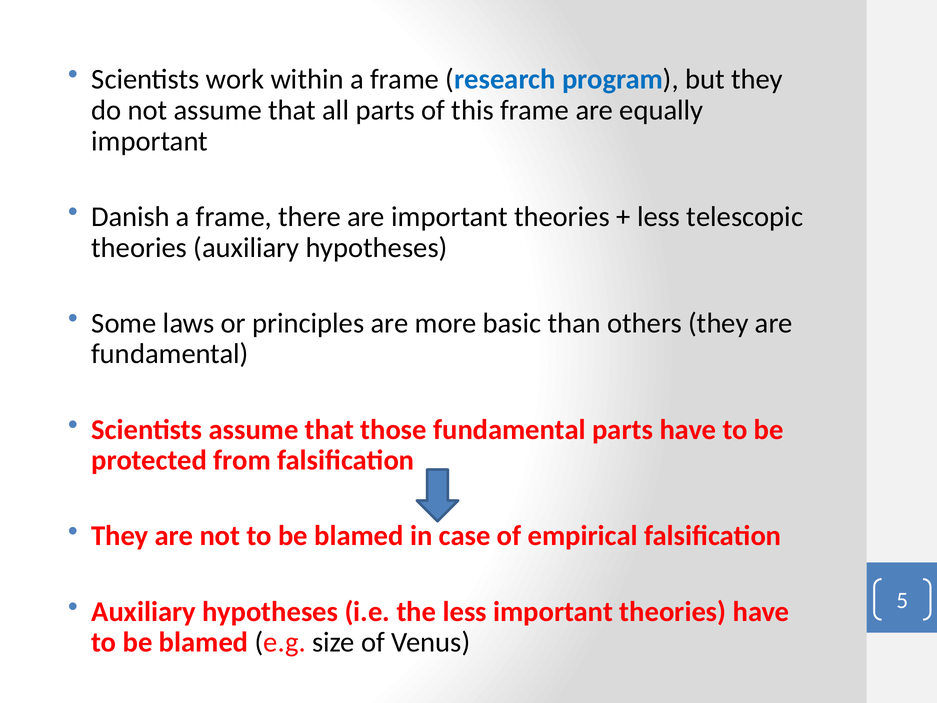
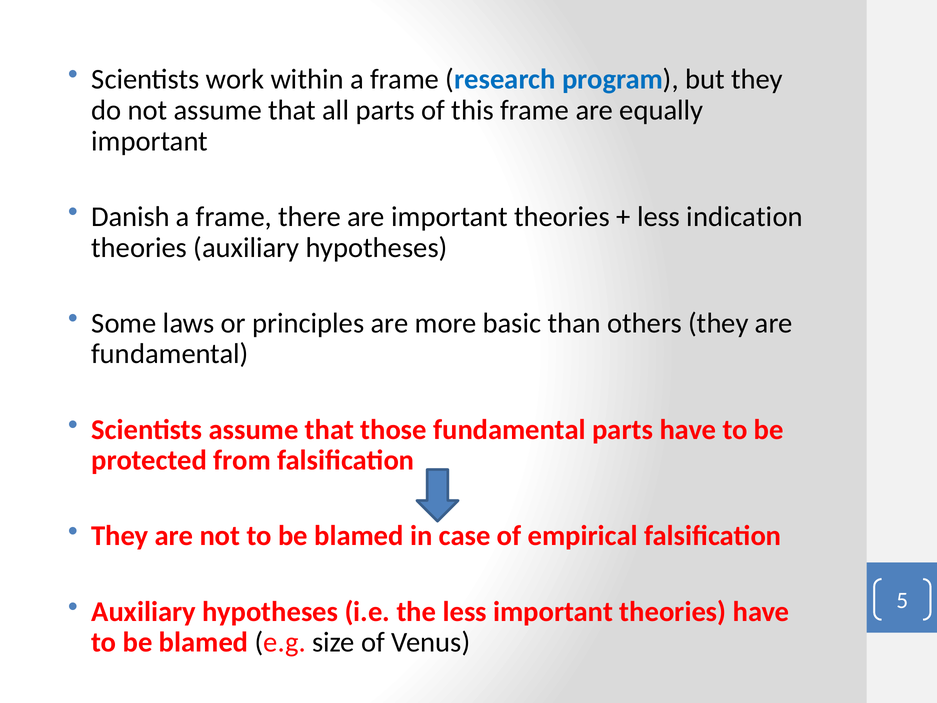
telescopic: telescopic -> indication (745, 217)
